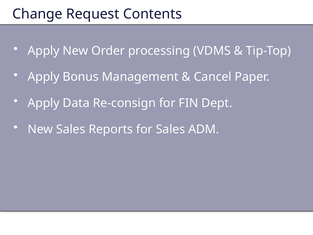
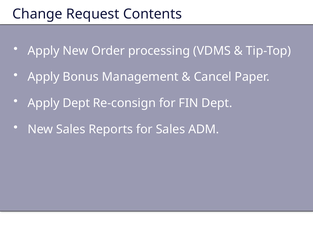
Apply Data: Data -> Dept (76, 103)
